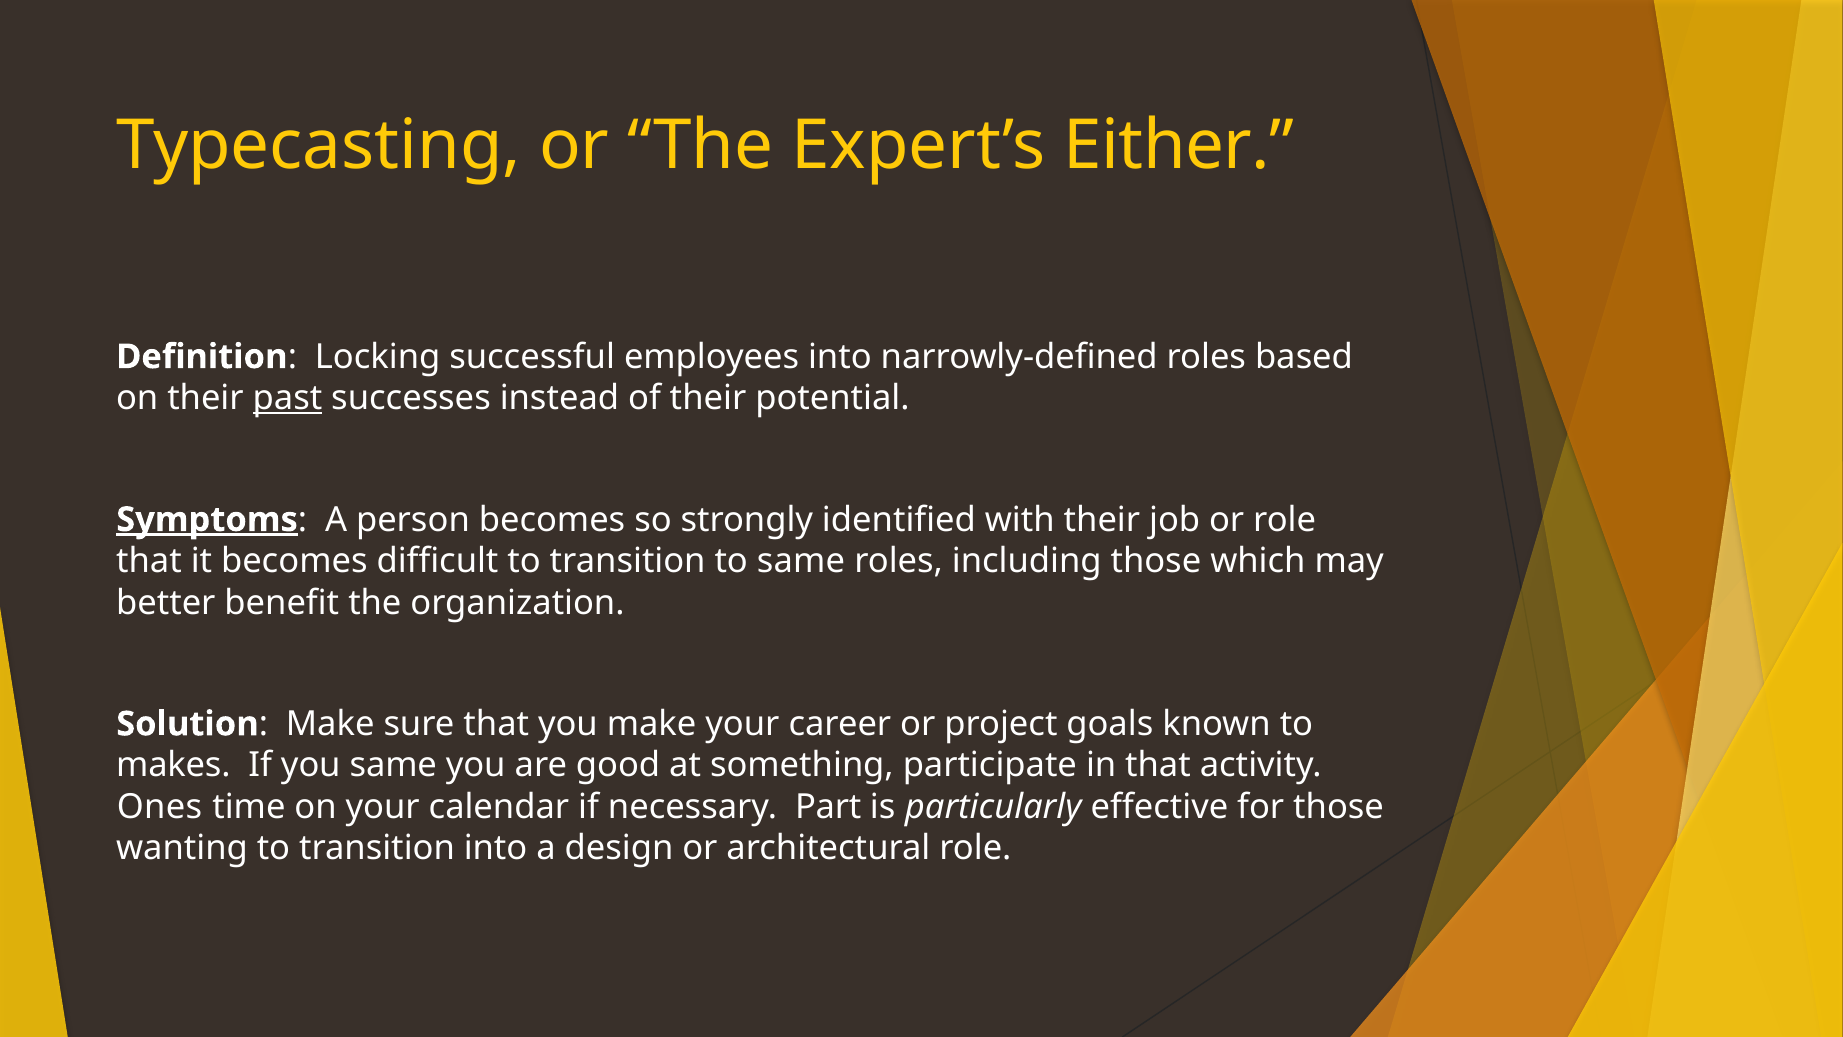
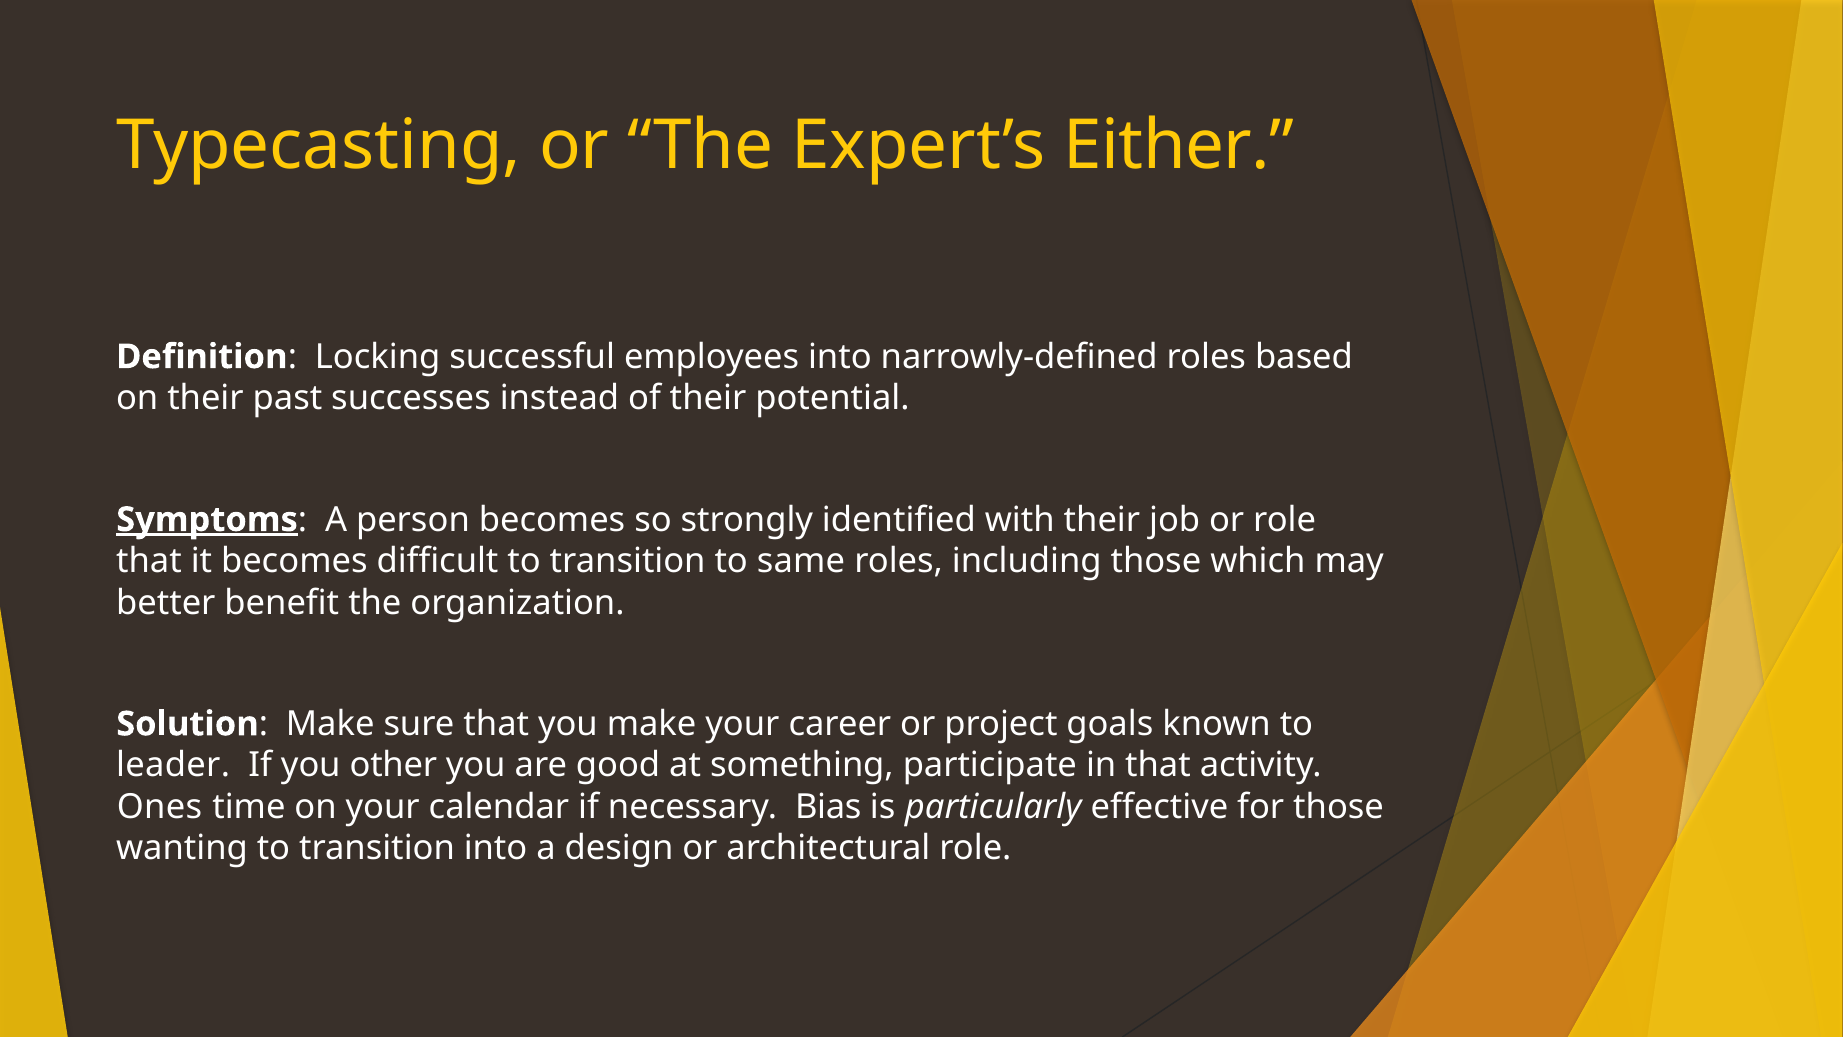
past underline: present -> none (287, 398)
makes: makes -> leader (173, 765)
you same: same -> other (393, 765)
Part: Part -> Bias (828, 807)
